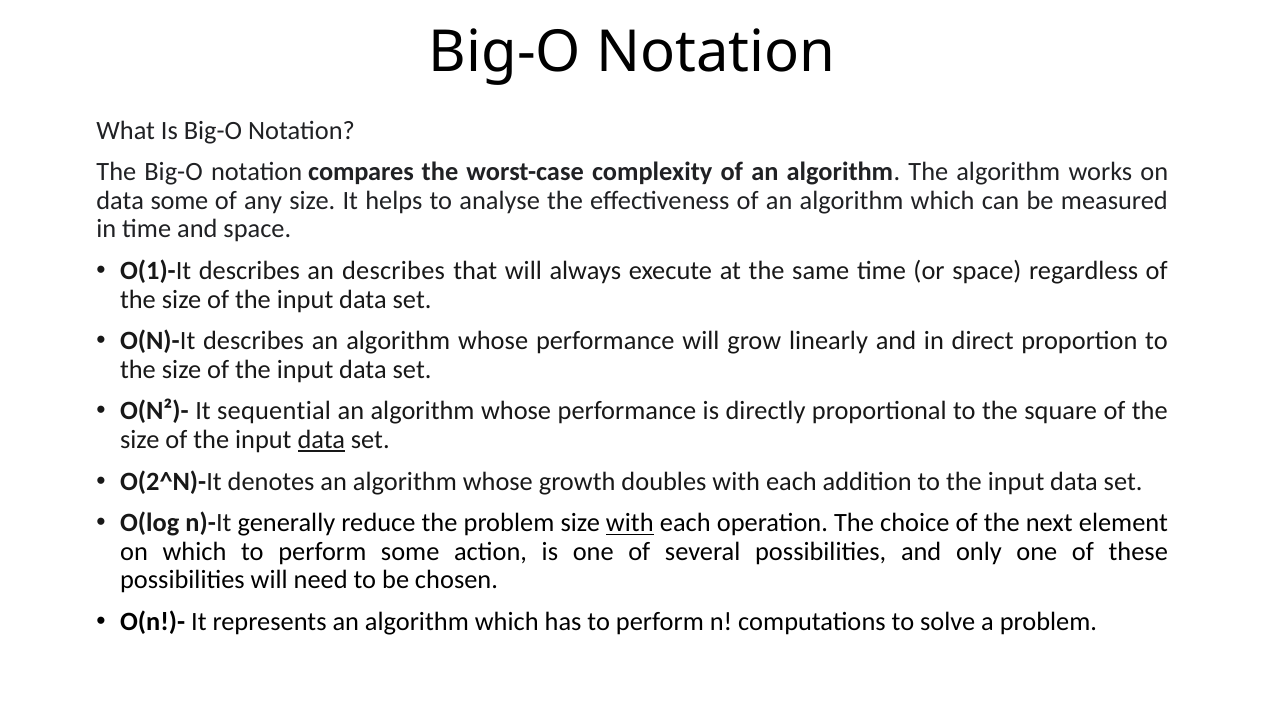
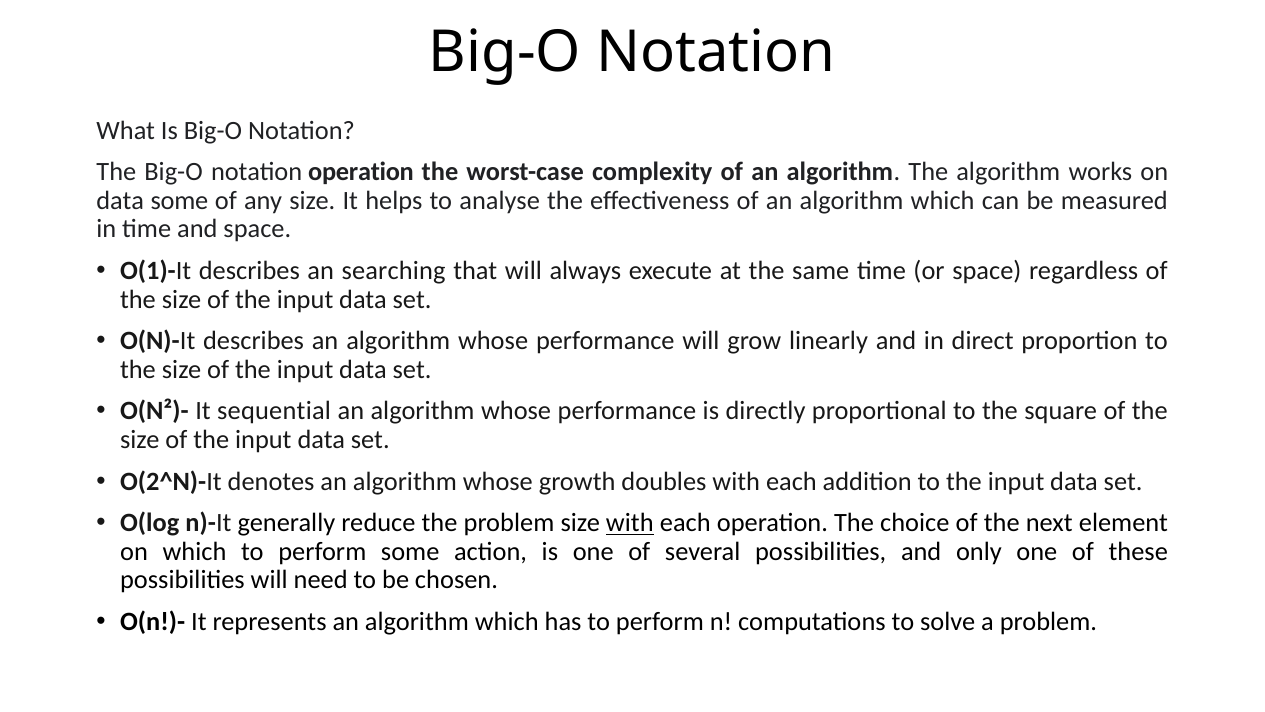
notation compares: compares -> operation (361, 172)
an describes: describes -> searching (394, 271)
data underline: present -> none (321, 440)
